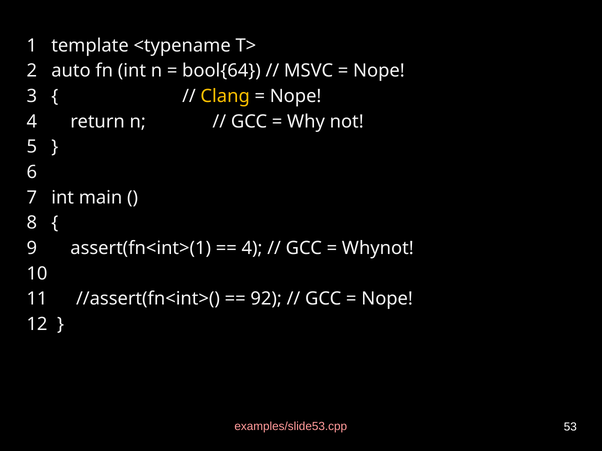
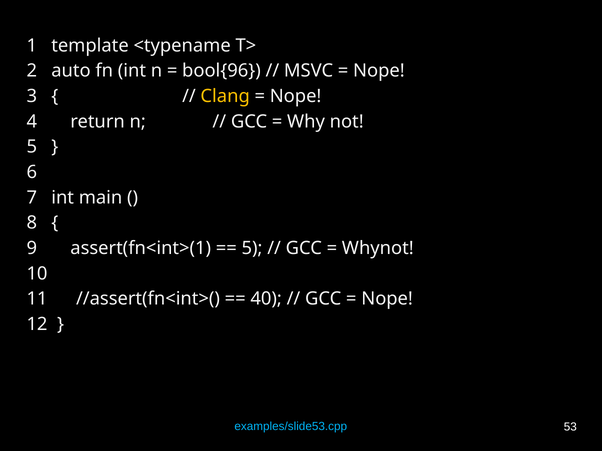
bool{64: bool{64 -> bool{96 (221, 71)
4: 4 -> 5 (252, 249)
92: 92 -> 40 (266, 299)
examples/slide53.cpp colour: pink -> light blue (291, 427)
